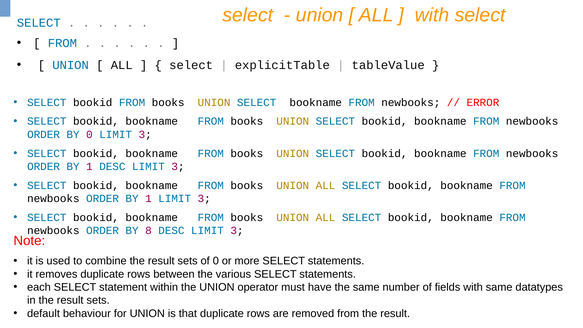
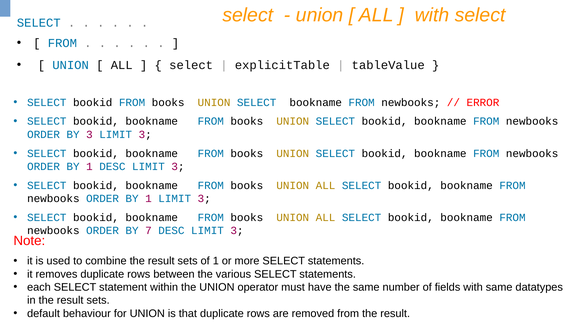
BY 0: 0 -> 3 (89, 134)
8: 8 -> 7 (148, 231)
of 0: 0 -> 1 (216, 261)
